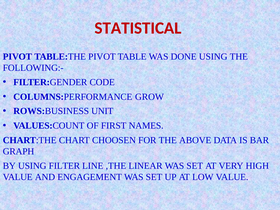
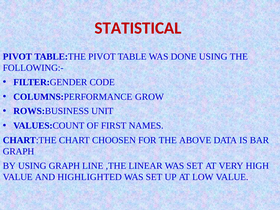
USING FILTER: FILTER -> GRAPH (64, 166)
ENGAGEMENT: ENGAGEMENT -> HIGHLIGHTED (90, 177)
